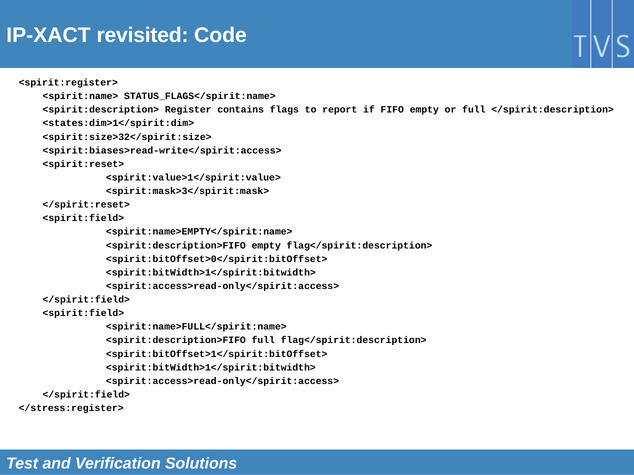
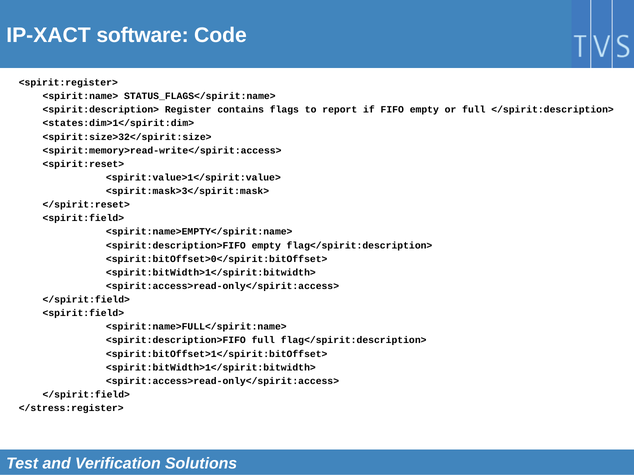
revisited: revisited -> software (143, 35)
<spirit:biases>read-write</spirit:access>: <spirit:biases>read-write</spirit:access> -> <spirit:memory>read-write</spirit:access> (162, 151)
